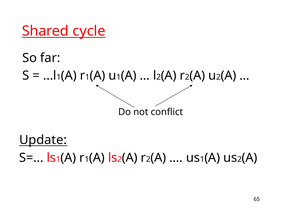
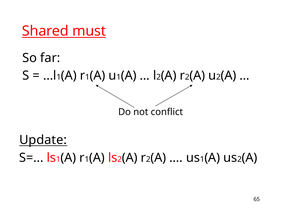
cycle: cycle -> must (89, 31)
